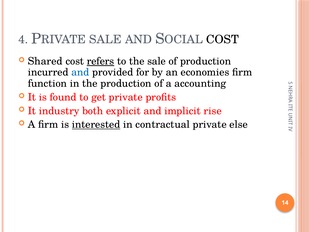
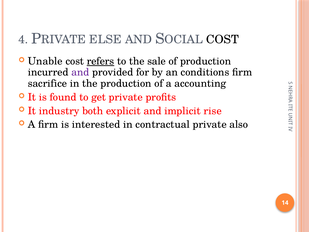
SALE: SALE -> ELSE (105, 40)
Shared: Shared -> Unable (45, 61)
and colour: blue -> purple (80, 72)
economies: economies -> conditions (205, 72)
function: function -> sacrifice (47, 83)
interested underline: present -> none (96, 124)
else: else -> also (239, 124)
